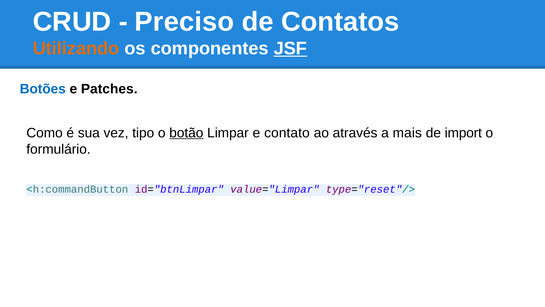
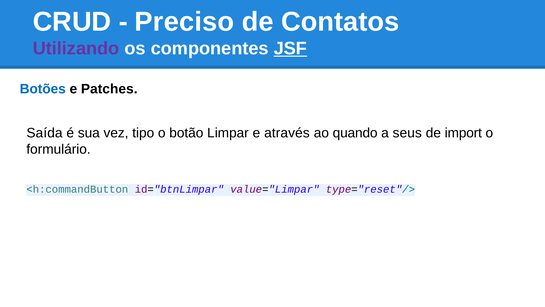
Utilizando colour: orange -> purple (76, 48)
Como: Como -> Saída (44, 133)
botão underline: present -> none (186, 133)
contato: contato -> através (287, 133)
através: através -> quando (355, 133)
mais: mais -> seus (407, 133)
